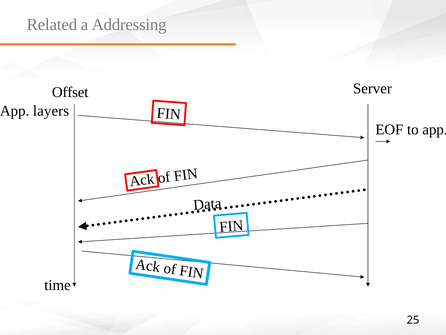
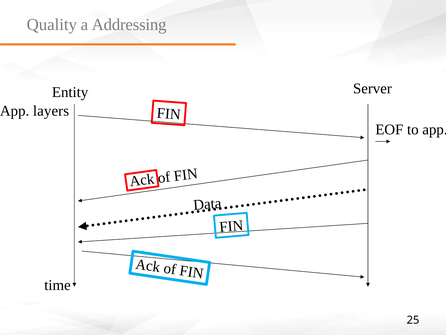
Related: Related -> Quality (52, 25)
Offset: Offset -> Entity (70, 92)
